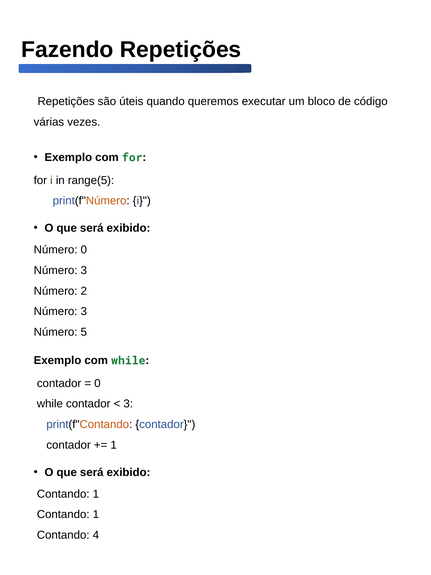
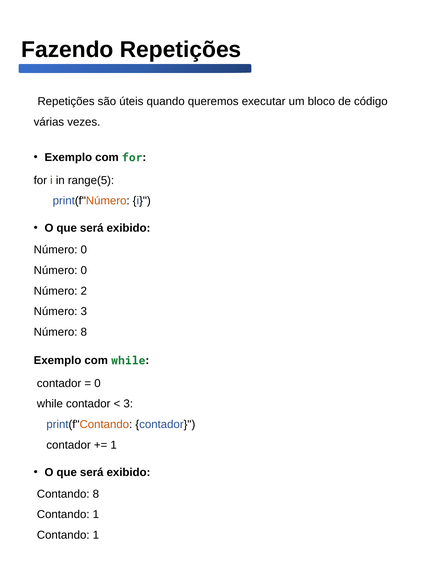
3: 3 -> 0 (84, 270)
Número 5: 5 -> 8 (84, 332)
1: 1 -> 8 (96, 494)
4: 4 -> 1 (96, 535)
